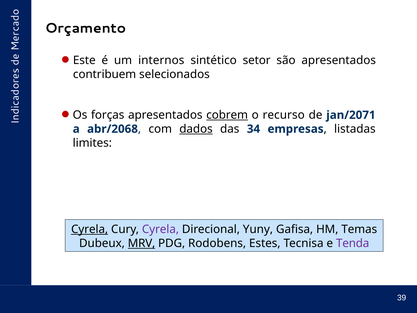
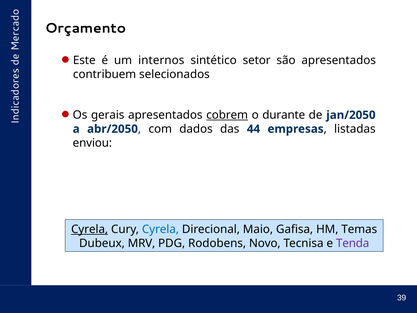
forças: forças -> gerais (108, 115)
recurso: recurso -> durante (284, 115)
jan/2071: jan/2071 -> jan/2050 (351, 115)
abr/2068: abr/2068 -> abr/2050 (113, 129)
dados underline: present -> none (196, 129)
34: 34 -> 44 (253, 129)
limites: limites -> enviou (92, 143)
Cyrela colour: purple -> blue (160, 229)
Yuny: Yuny -> Maio (258, 229)
MRV underline: present -> none (142, 243)
Estes: Estes -> Novo (265, 243)
